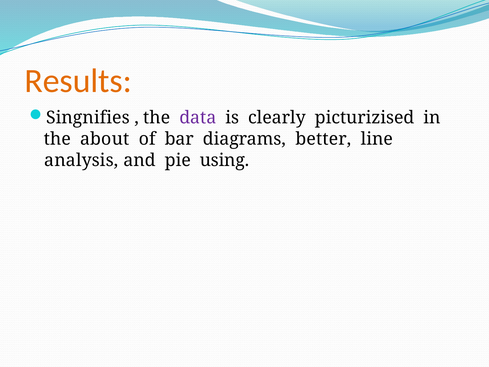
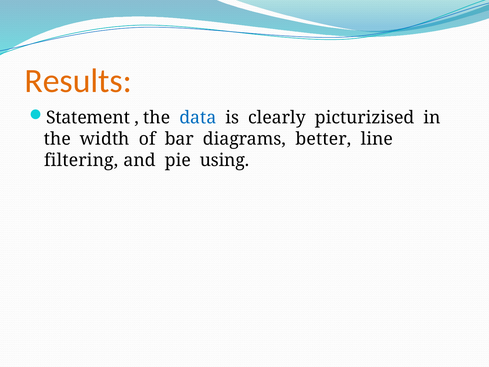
Singnifies: Singnifies -> Statement (88, 118)
data colour: purple -> blue (198, 118)
about: about -> width (105, 139)
analysis: analysis -> filtering (81, 160)
